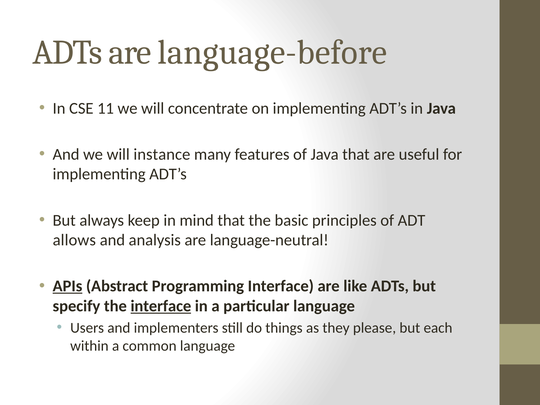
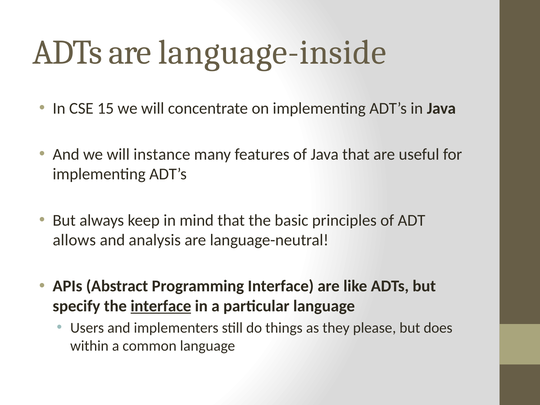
language-before: language-before -> language-inside (272, 52)
11: 11 -> 15 (106, 108)
APIs underline: present -> none (67, 286)
each: each -> does (438, 328)
